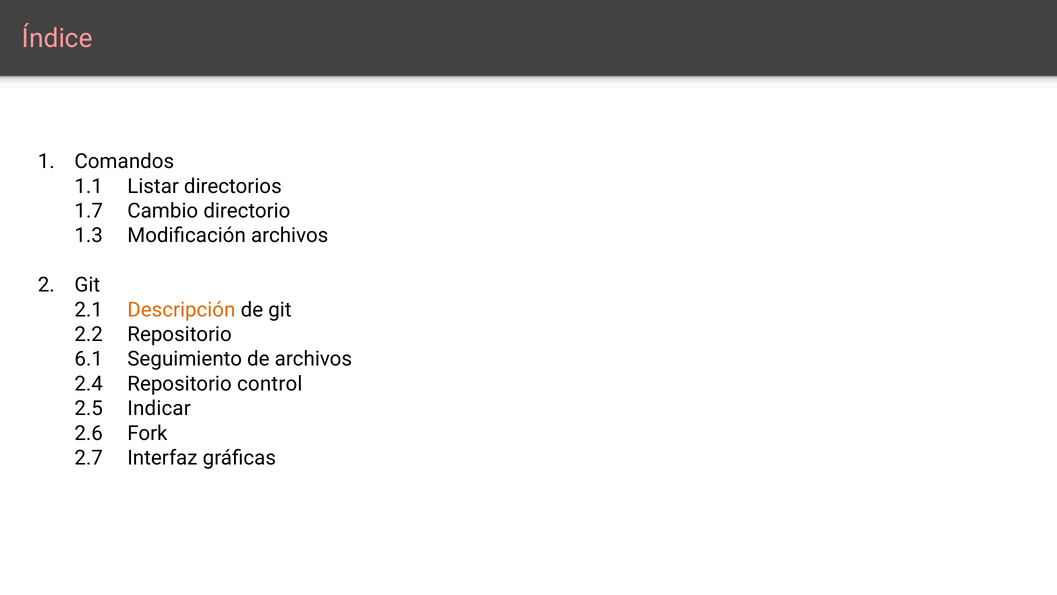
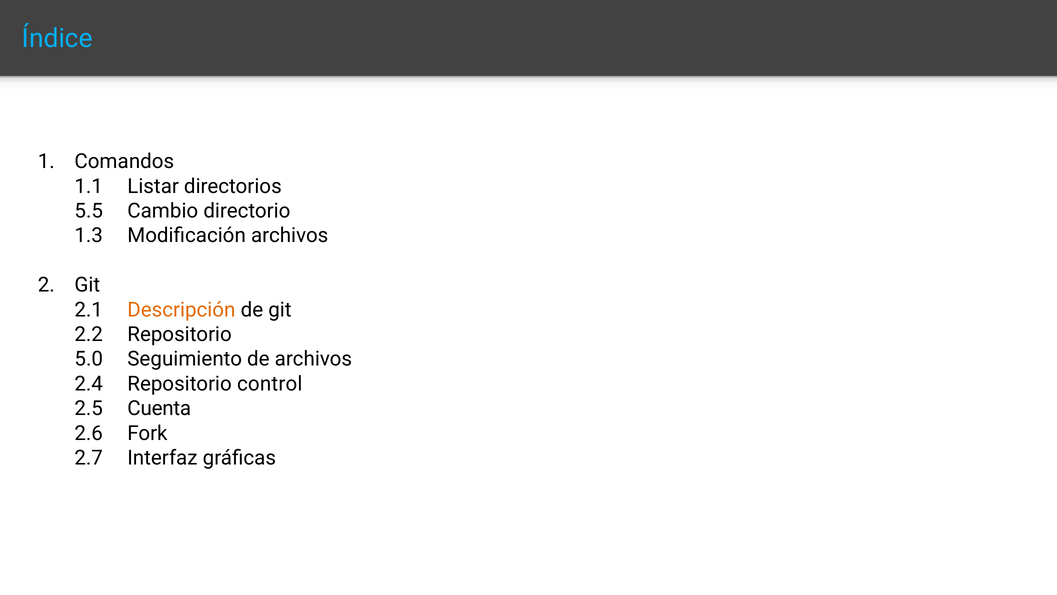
Índice colour: pink -> light blue (57, 39)
1.7: 1.7 -> 5.5 (89, 211)
6.1: 6.1 -> 5.0 (89, 359)
Indicar: Indicar -> Cuenta (159, 408)
